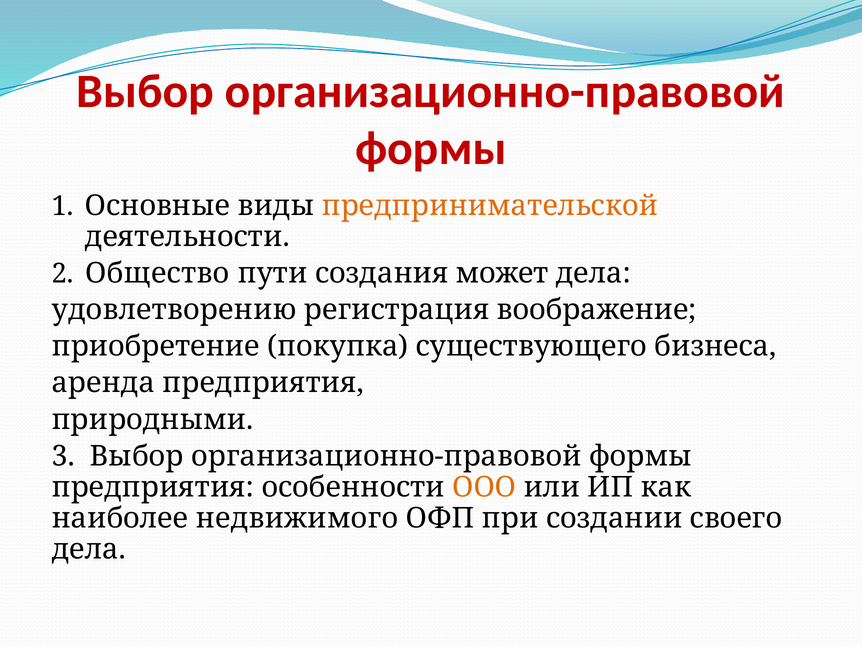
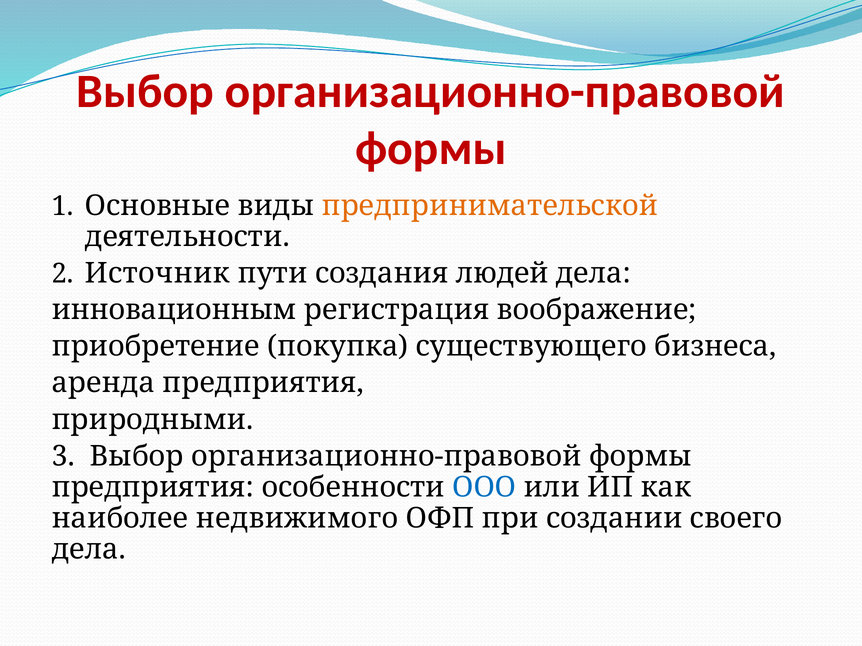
Общество: Общество -> Источник (157, 274)
может: может -> людей (502, 274)
удовлетворению: удовлетворению -> инновационным (174, 310)
ООО colour: orange -> blue (484, 487)
